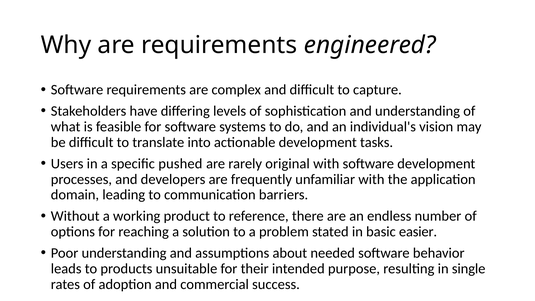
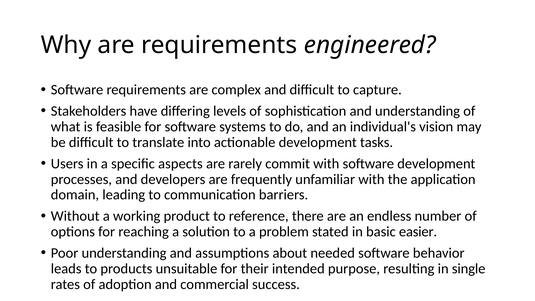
pushed: pushed -> aspects (180, 164)
original: original -> commit (288, 164)
